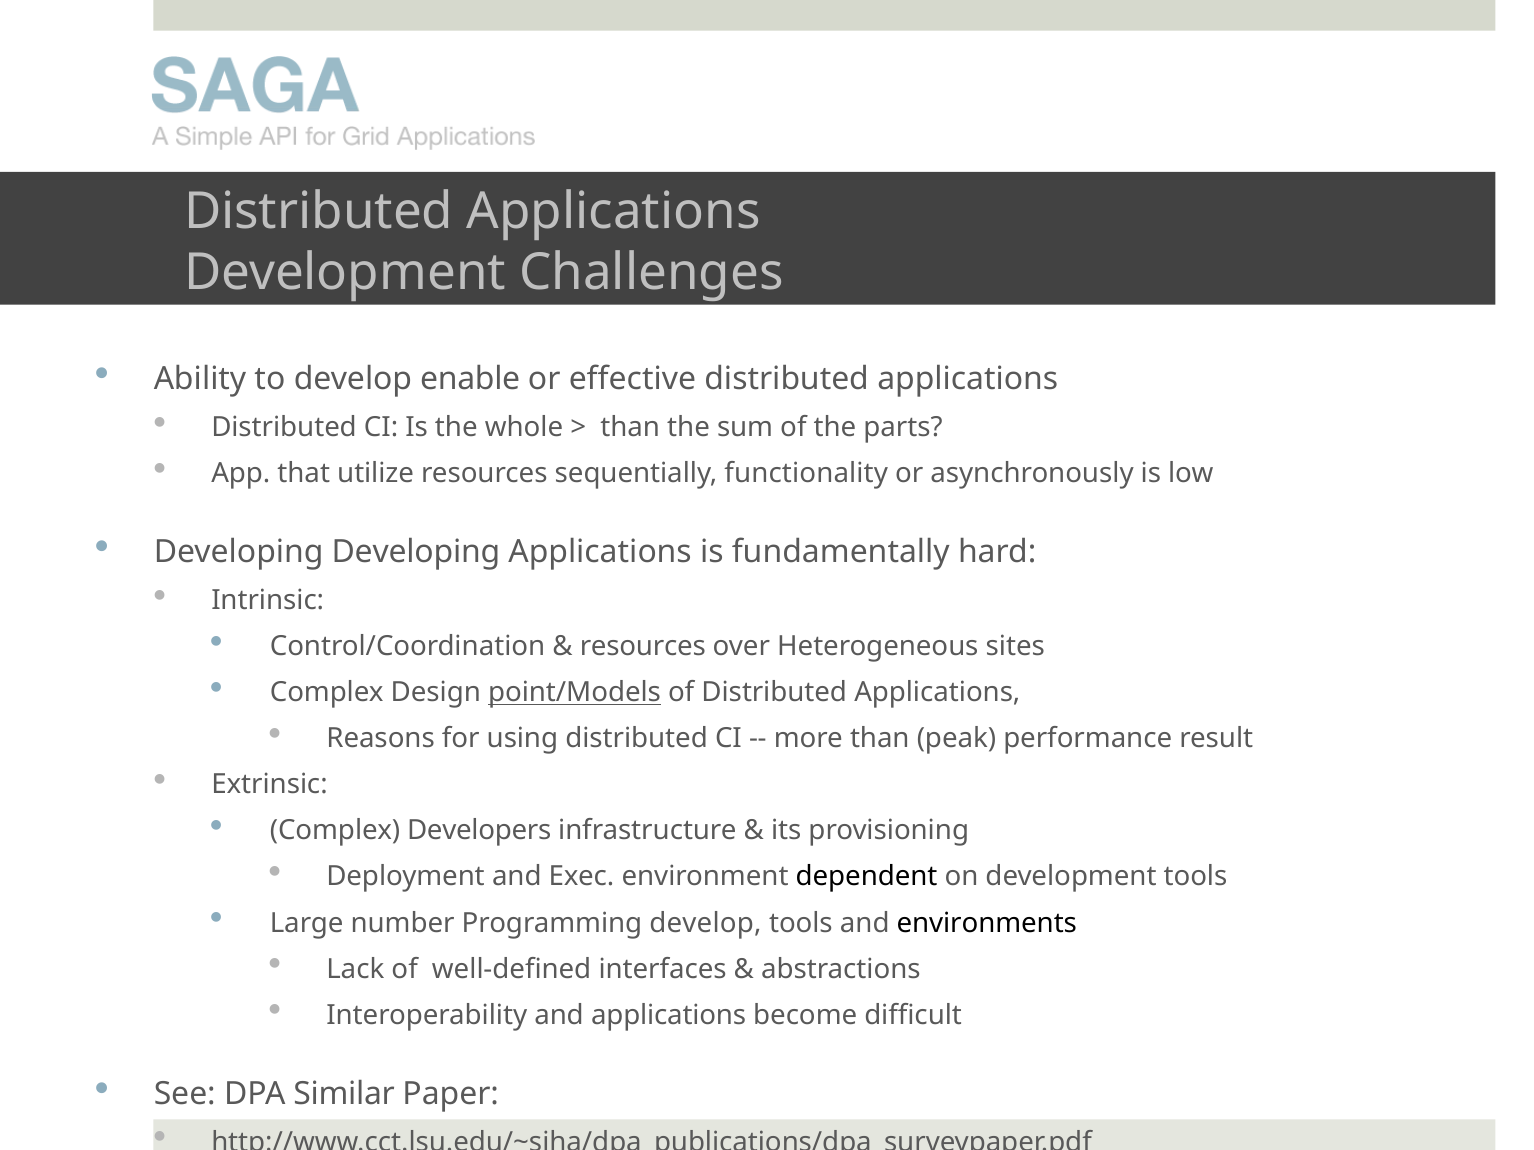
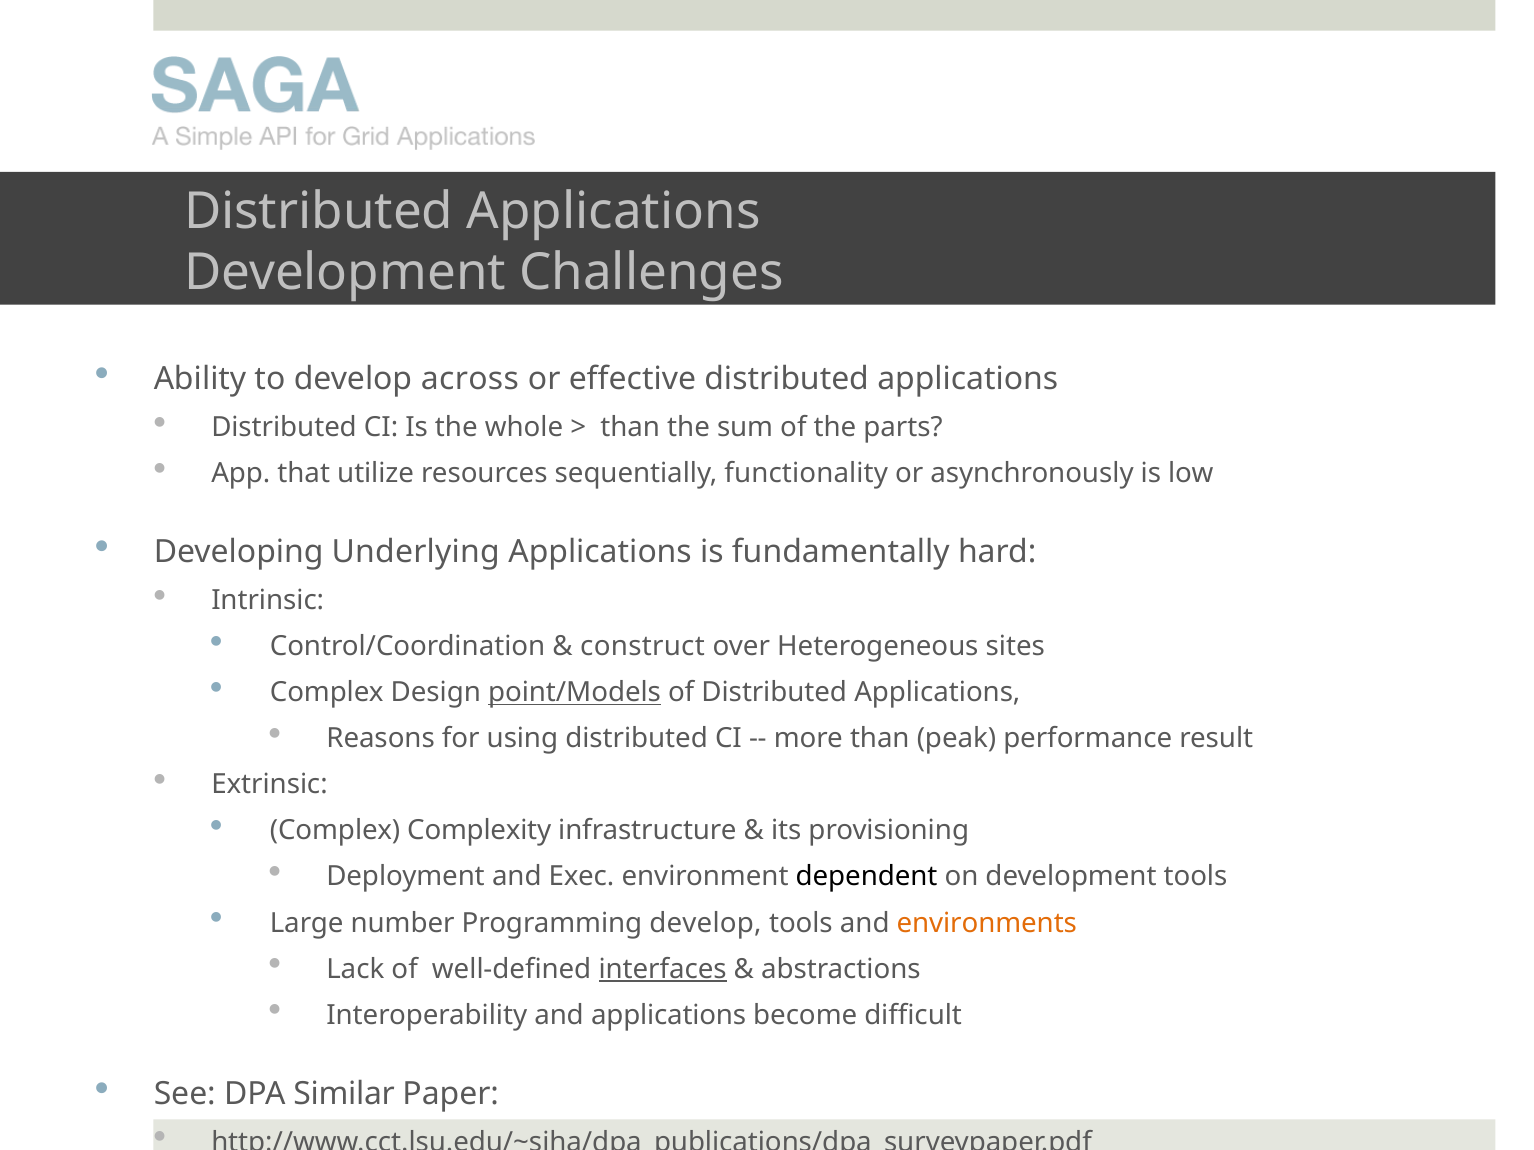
enable: enable -> across (470, 379)
Developing Developing: Developing -> Underlying (416, 552)
resources: resources -> construct (643, 647)
Developers: Developers -> Complexity (479, 831)
environments colour: black -> orange (987, 923)
interfaces underline: none -> present (663, 969)
